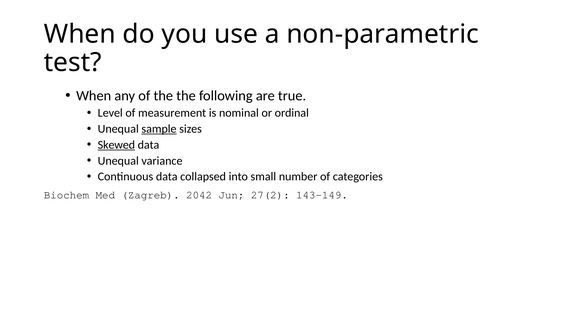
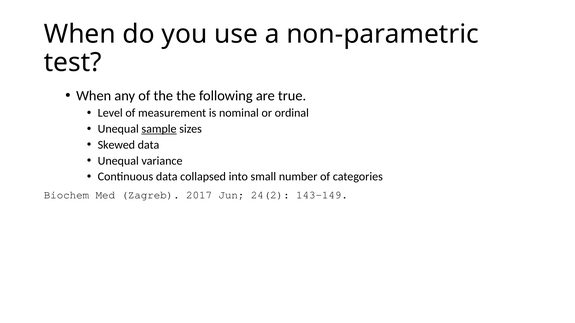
Skewed underline: present -> none (116, 145)
2042: 2042 -> 2017 (199, 195)
27(2: 27(2 -> 24(2 (270, 195)
